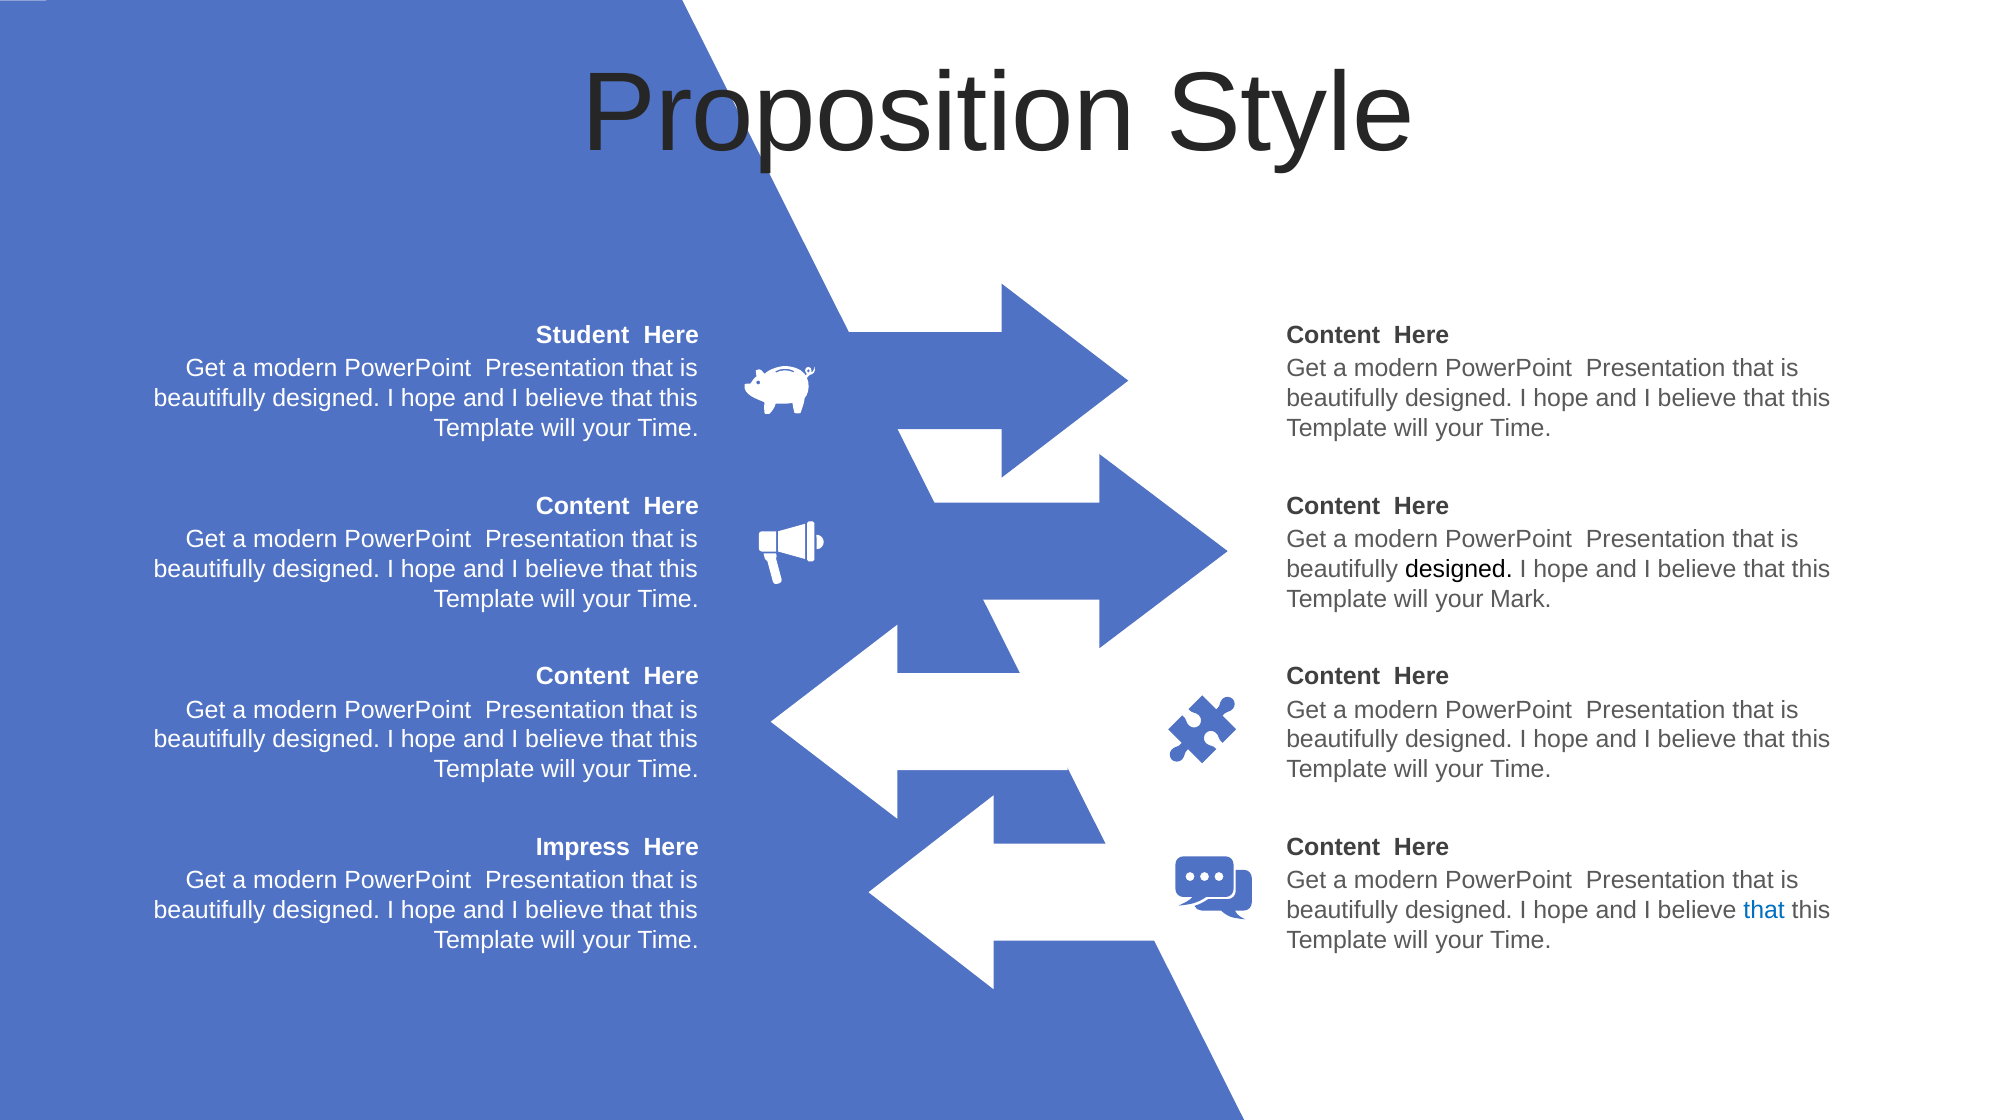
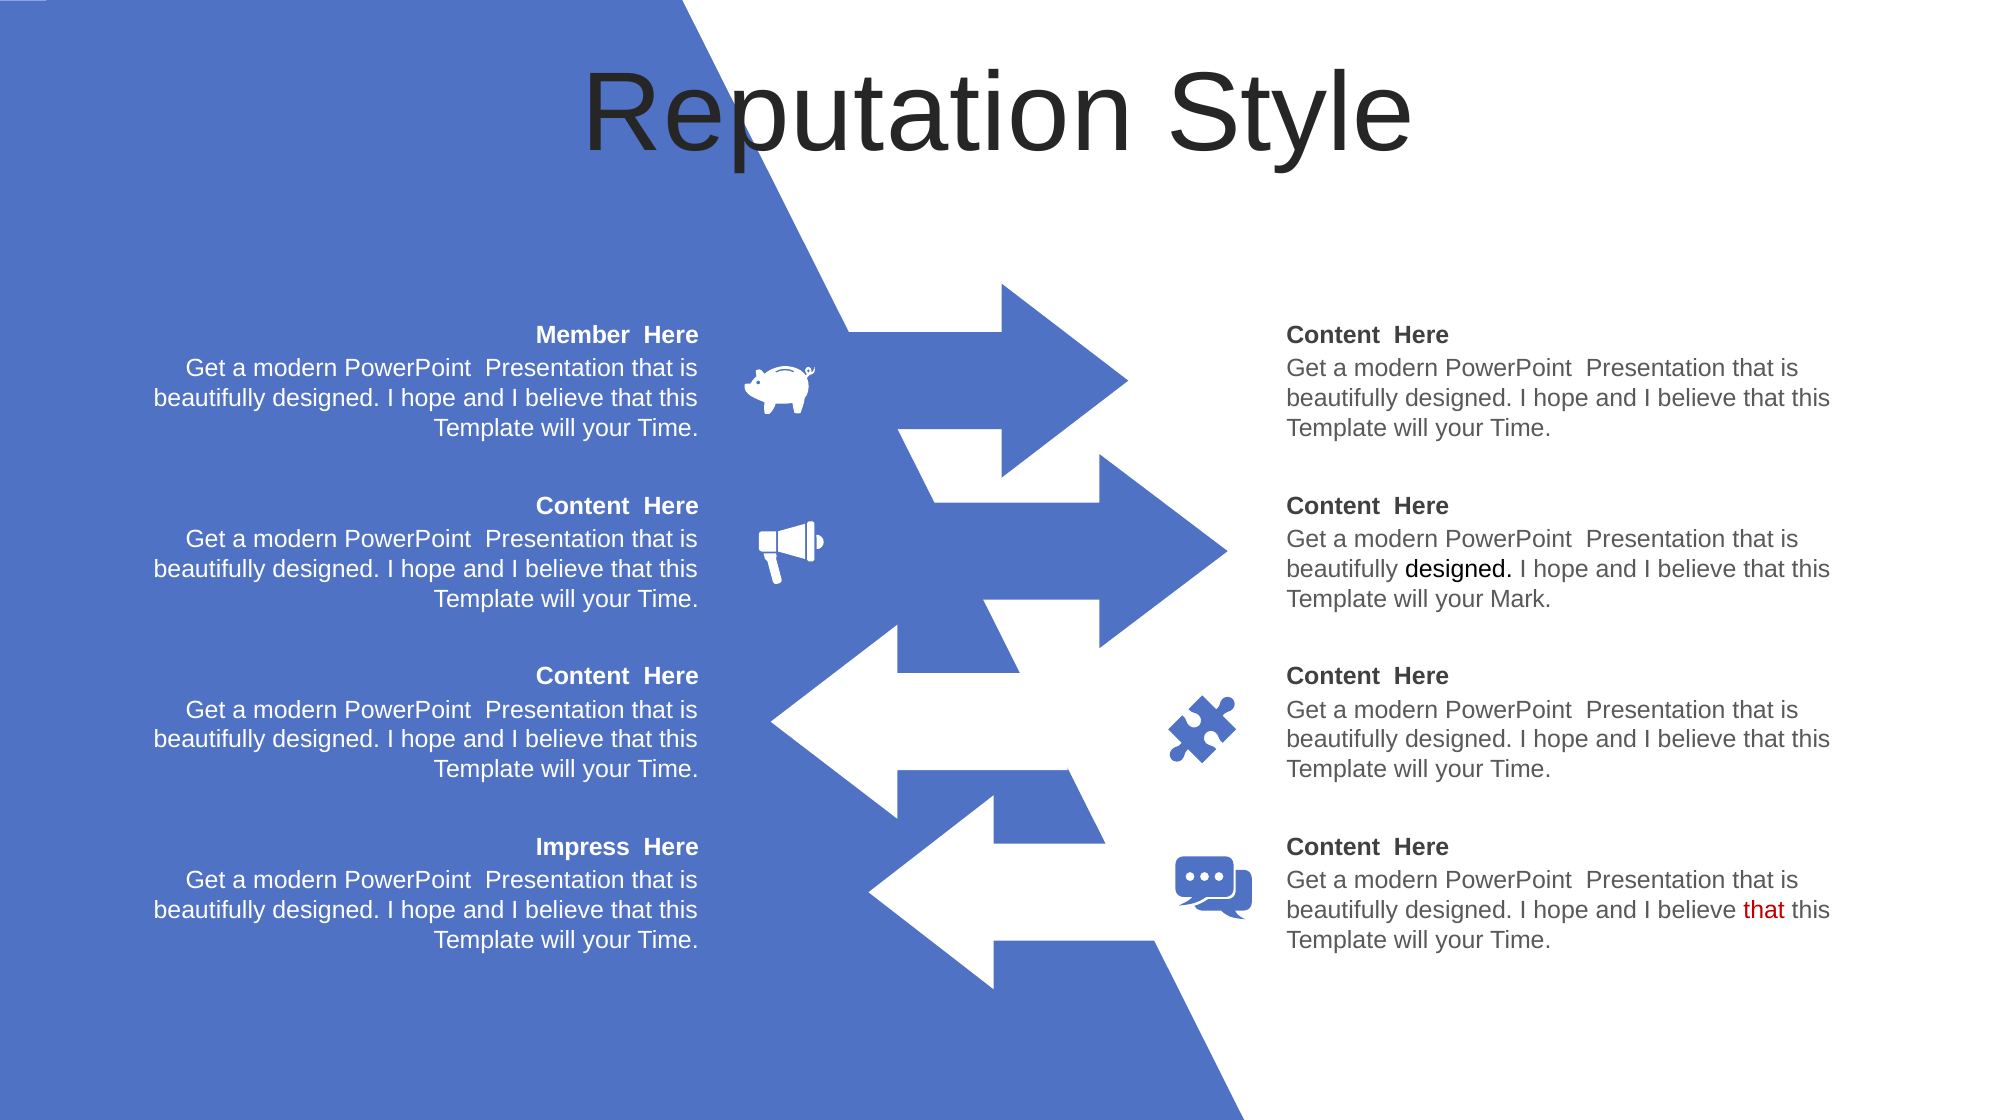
Proposition: Proposition -> Reputation (857, 114)
Student: Student -> Member (583, 335)
that colour: blue -> red (1764, 911)
